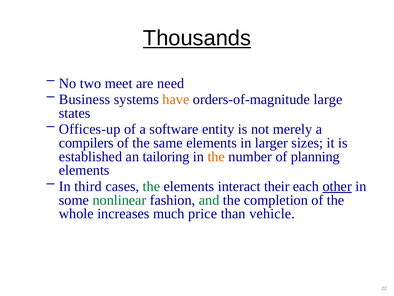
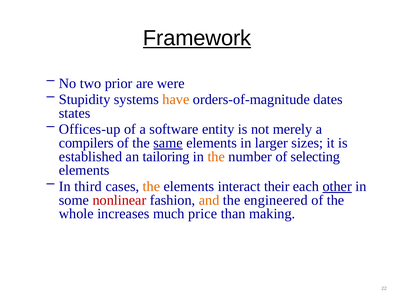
Thousands: Thousands -> Framework (197, 38)
meet: meet -> prior (119, 83)
need: need -> were (171, 83)
Business: Business -> Stupidity (85, 99)
large: large -> dates (328, 99)
same underline: none -> present (168, 143)
planning: planning -> selecting (315, 156)
the colour: green -> orange (151, 186)
nonlinear colour: green -> red (119, 200)
and colour: green -> orange (209, 200)
completion: completion -> engineered (276, 200)
vehicle: vehicle -> making (272, 213)
